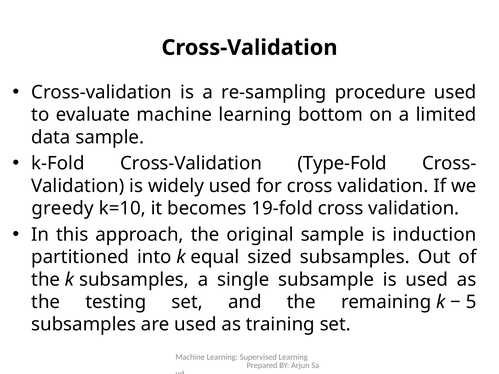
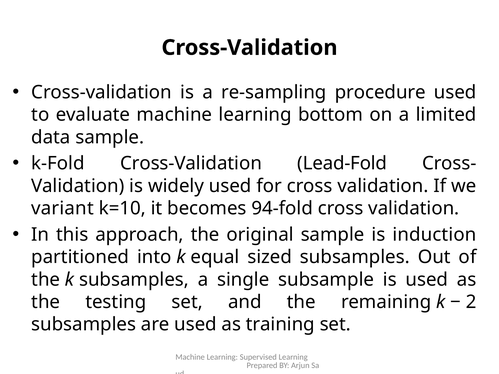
Type-Fold: Type-Fold -> Lead-Fold (342, 164)
greedy: greedy -> variant (63, 209)
19-fold: 19-fold -> 94-fold (282, 209)
5: 5 -> 2 (471, 302)
